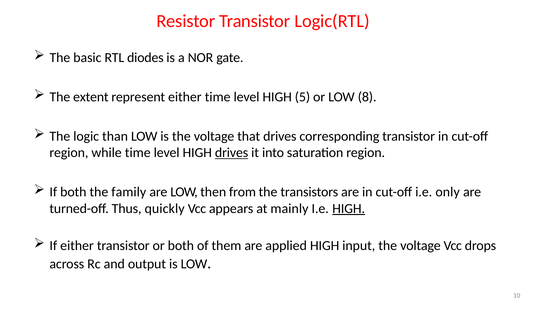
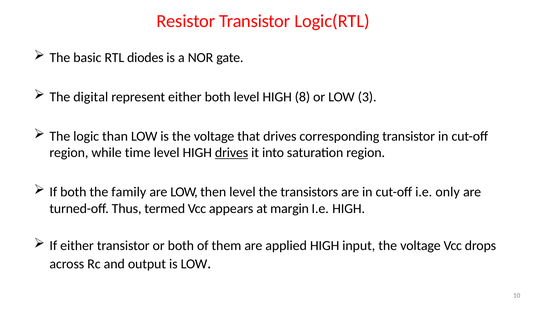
extent: extent -> digital (91, 97)
either time: time -> both (218, 97)
5: 5 -> 8 (302, 97)
8: 8 -> 3 (367, 97)
then from: from -> level (242, 192)
quickly: quickly -> termed (165, 209)
mainly: mainly -> margin (290, 209)
HIGH underline: present -> none (349, 209)
